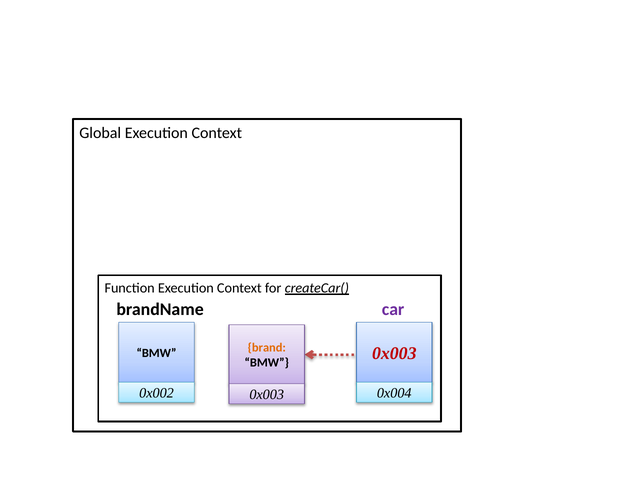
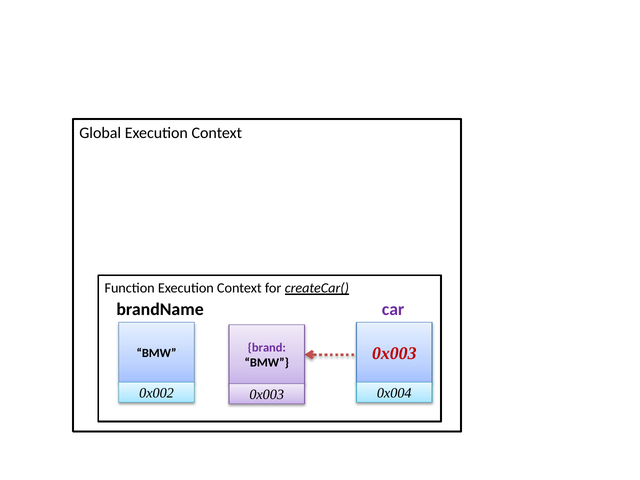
brand colour: orange -> purple (267, 348)
